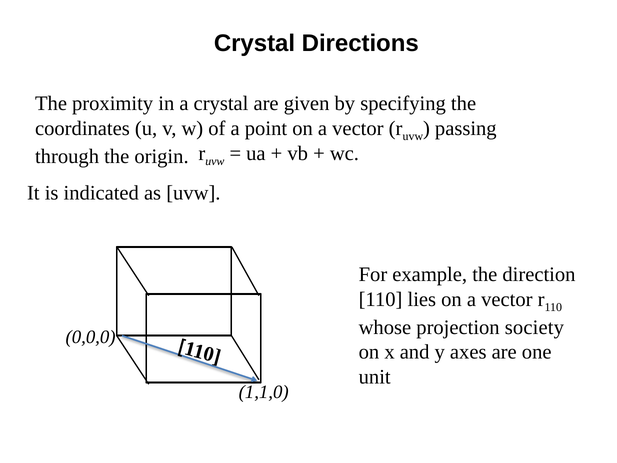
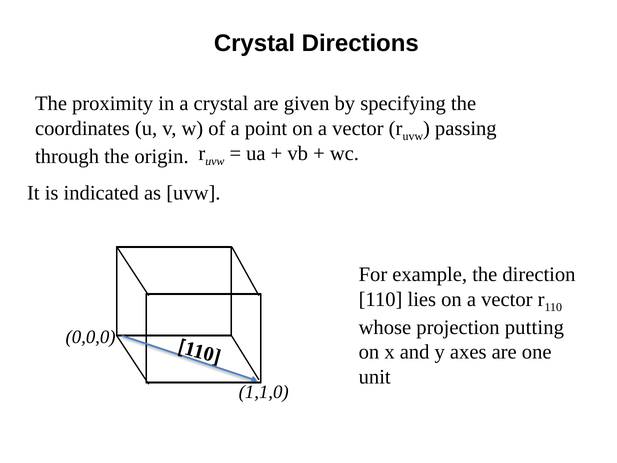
society: society -> putting (534, 327)
